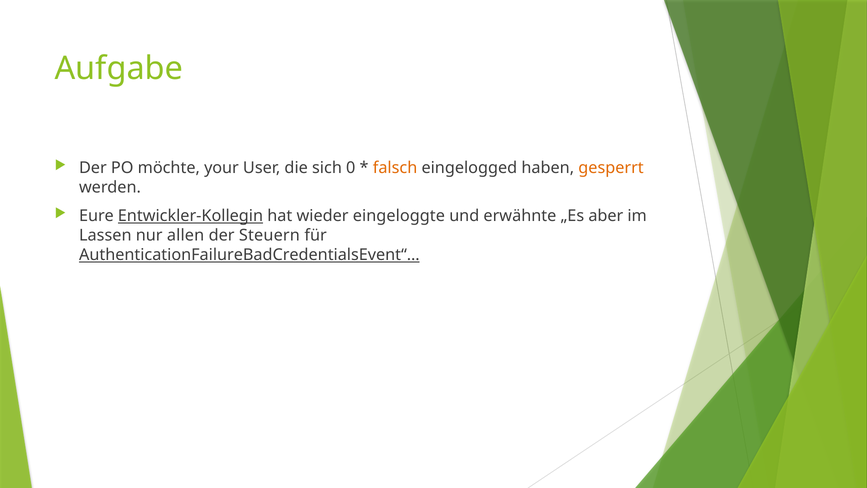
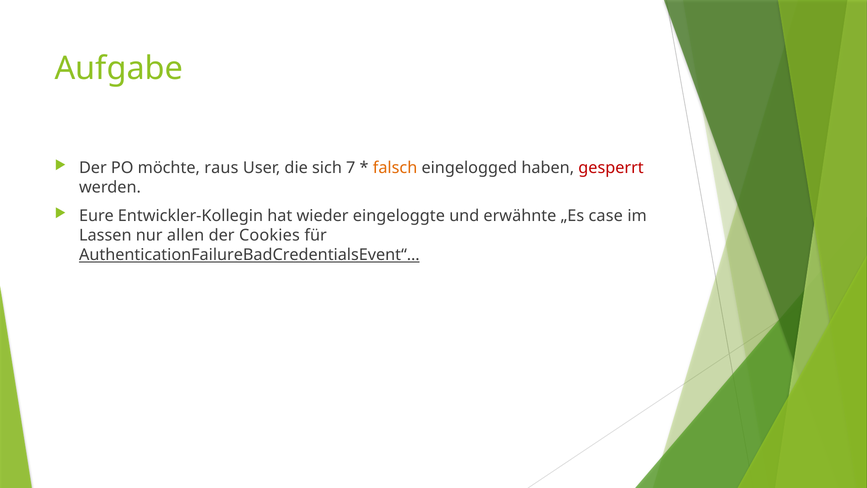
your: your -> raus (221, 168)
0: 0 -> 7 (351, 168)
gesperrt colour: orange -> red (611, 168)
Entwickler-Kollegin underline: present -> none (190, 216)
aber: aber -> case (606, 216)
Steuern: Steuern -> Cookies (269, 235)
